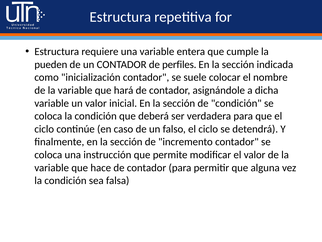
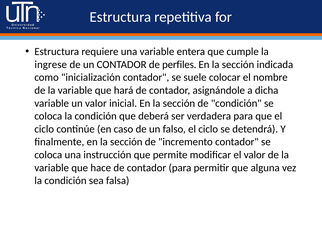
pueden: pueden -> ingrese (51, 64)
